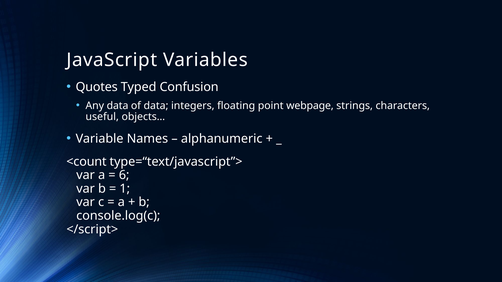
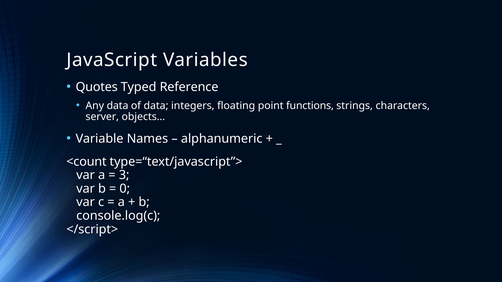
Confusion: Confusion -> Reference (189, 87)
webpage: webpage -> functions (310, 106)
useful: useful -> server (102, 117)
6: 6 -> 3 (124, 175)
1: 1 -> 0 (125, 189)
